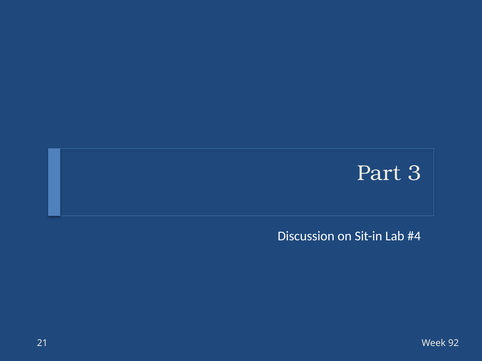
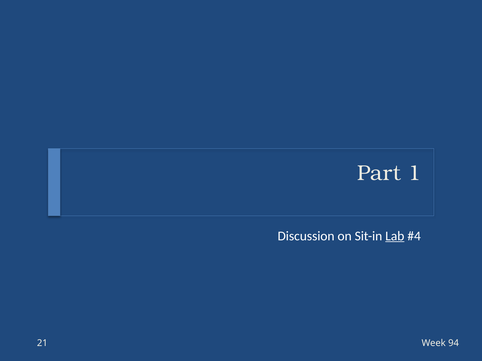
3: 3 -> 1 (414, 173)
Lab underline: none -> present (395, 236)
92: 92 -> 94 (454, 344)
